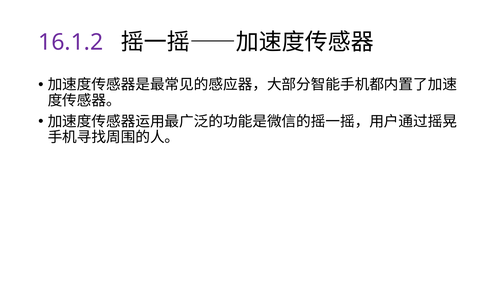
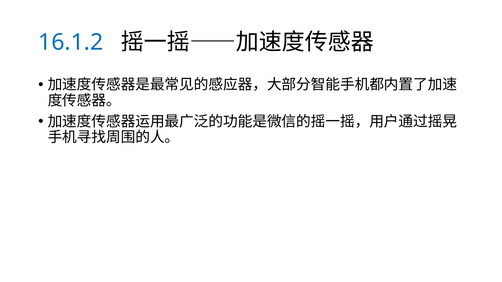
16.1.2 colour: purple -> blue (71, 42)
